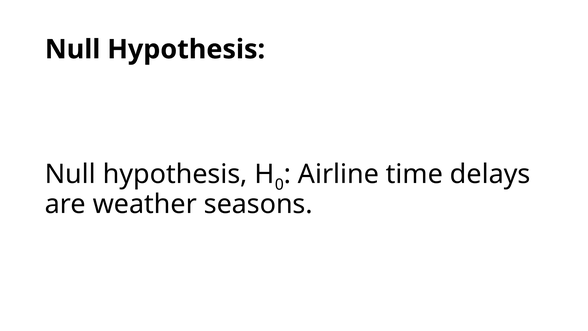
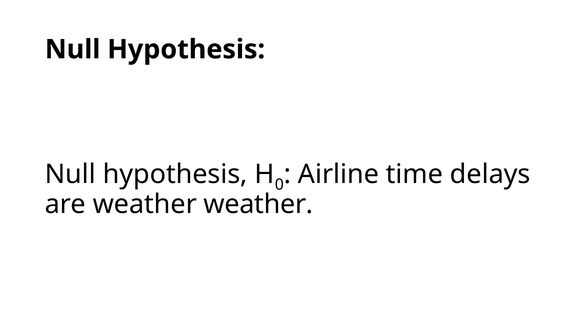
weather seasons: seasons -> weather (258, 204)
